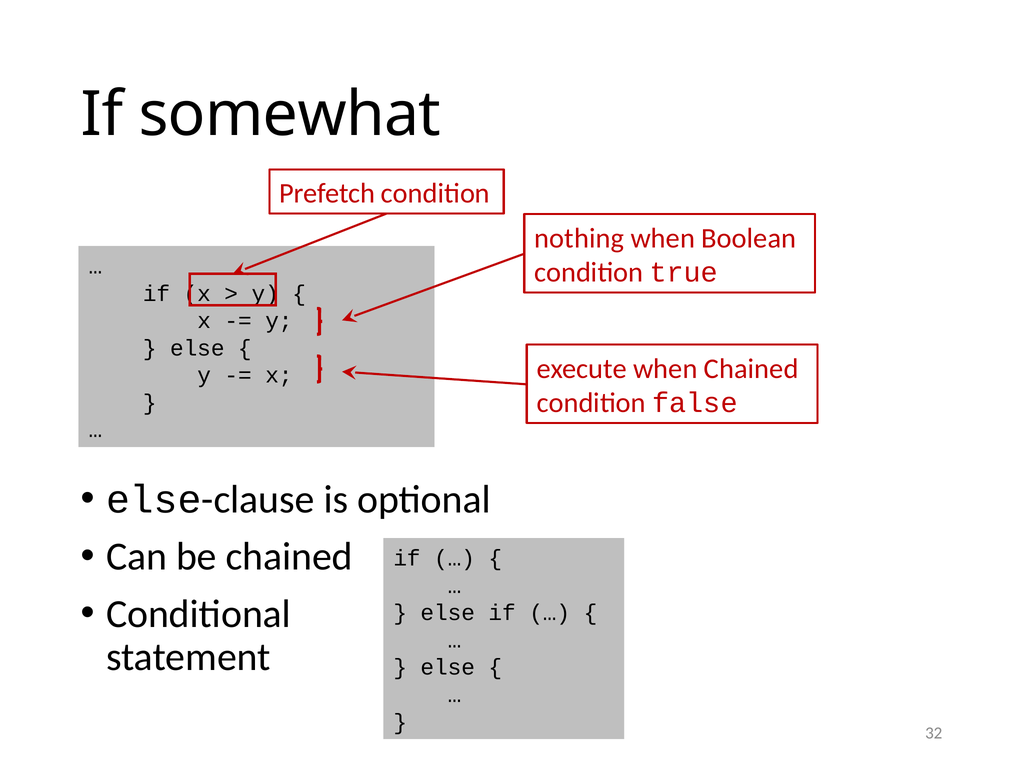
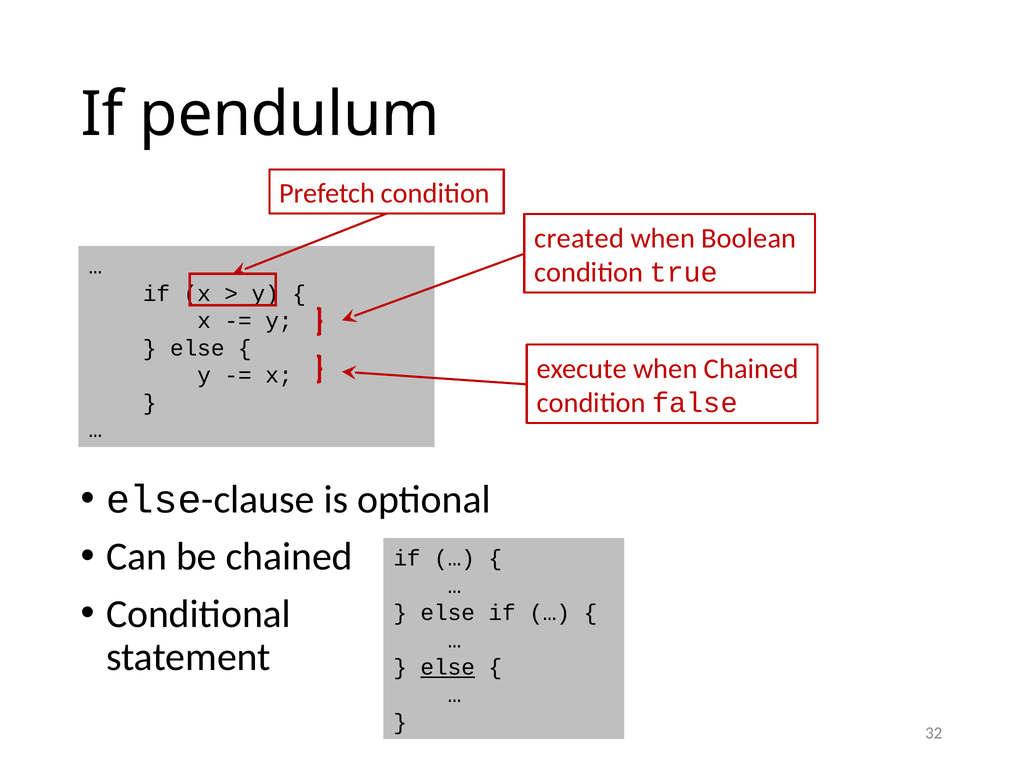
somewhat: somewhat -> pendulum (290, 115)
nothing: nothing -> created (579, 238)
else underline: none -> present (448, 667)
